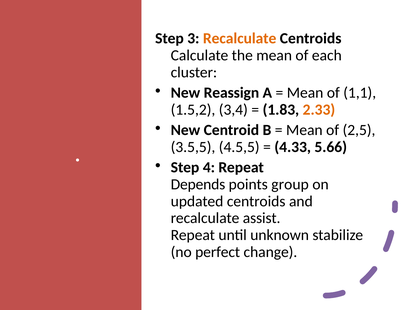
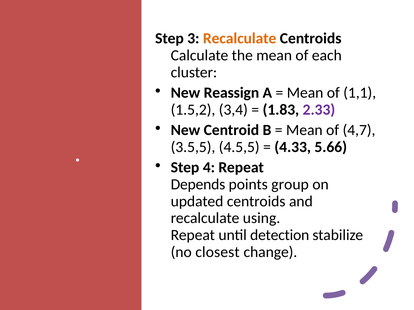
2.33 colour: orange -> purple (319, 110)
2,5: 2,5 -> 4,7 (359, 130)
assist: assist -> using (262, 219)
unknown: unknown -> detection (280, 236)
perfect: perfect -> closest (218, 253)
